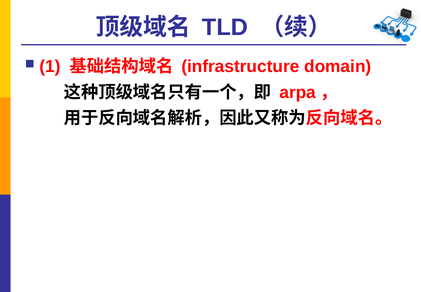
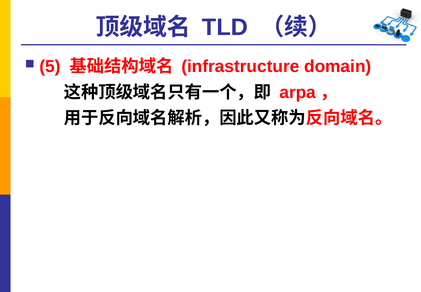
1: 1 -> 5 (50, 66)
